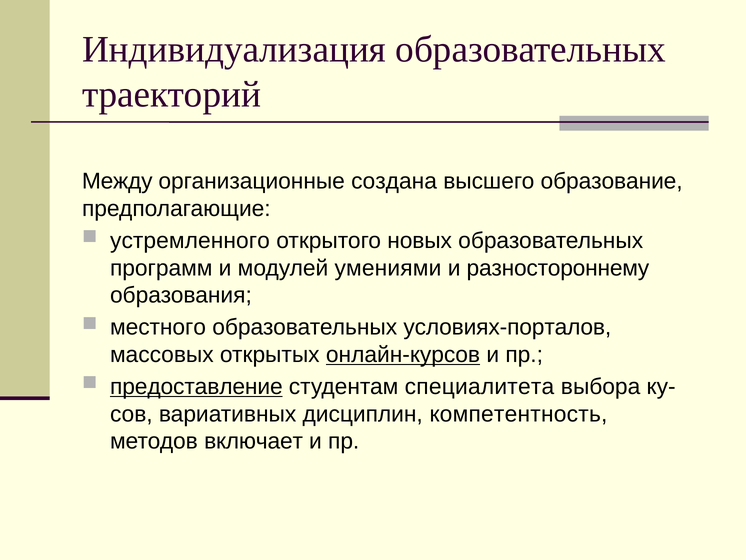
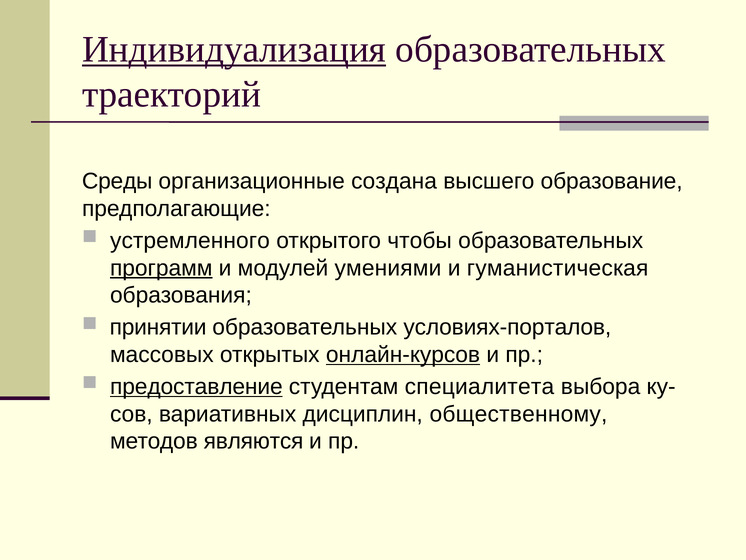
Индивидуализация underline: none -> present (234, 50)
Между: Между -> Среды (117, 181)
новых: новых -> чтобы (420, 241)
программ underline: none -> present (161, 268)
разностороннему: разностороннему -> гуманистическая (558, 268)
местного: местного -> принятии (158, 327)
компетентность: компетентность -> общественному (518, 414)
включает: включает -> являются (254, 441)
